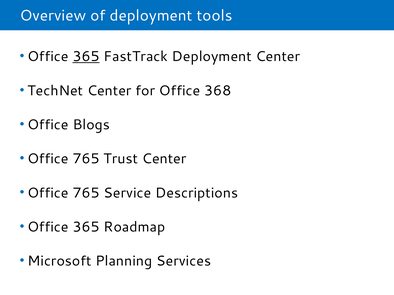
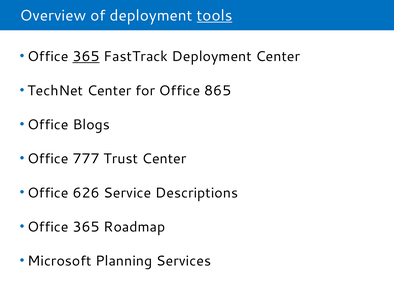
tools underline: none -> present (215, 16)
368: 368 -> 865 (218, 91)
765: 765 -> 777 (86, 159)
765: 765 -> 626 (86, 193)
